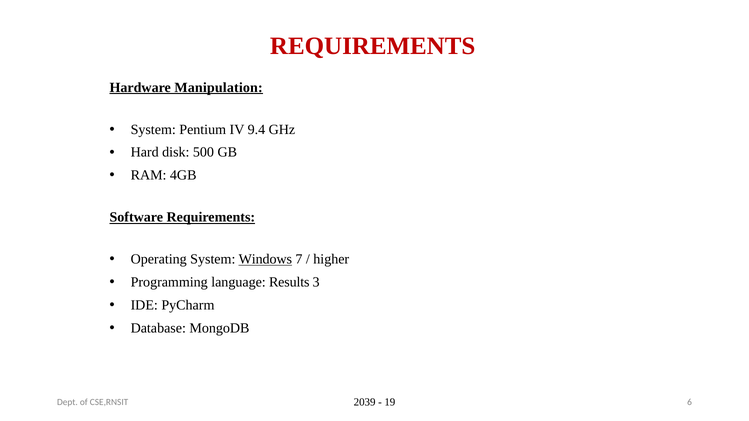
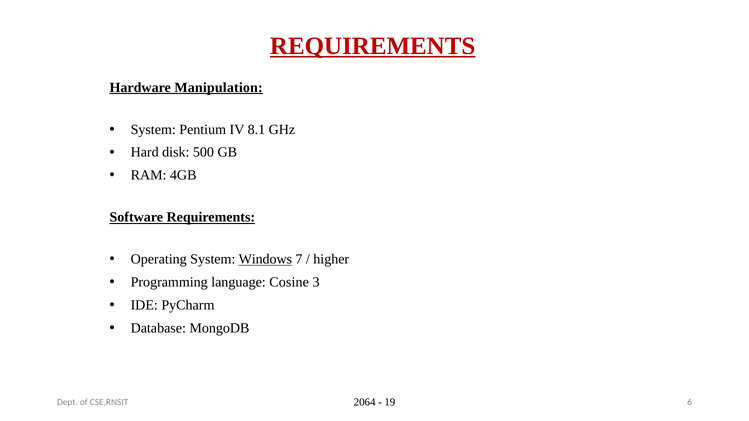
REQUIREMENTS underline: none -> present (373, 46)
9.4: 9.4 -> 8.1 (256, 129)
Results: Results -> Cosine (289, 282)
2039: 2039 -> 2064 (365, 402)
